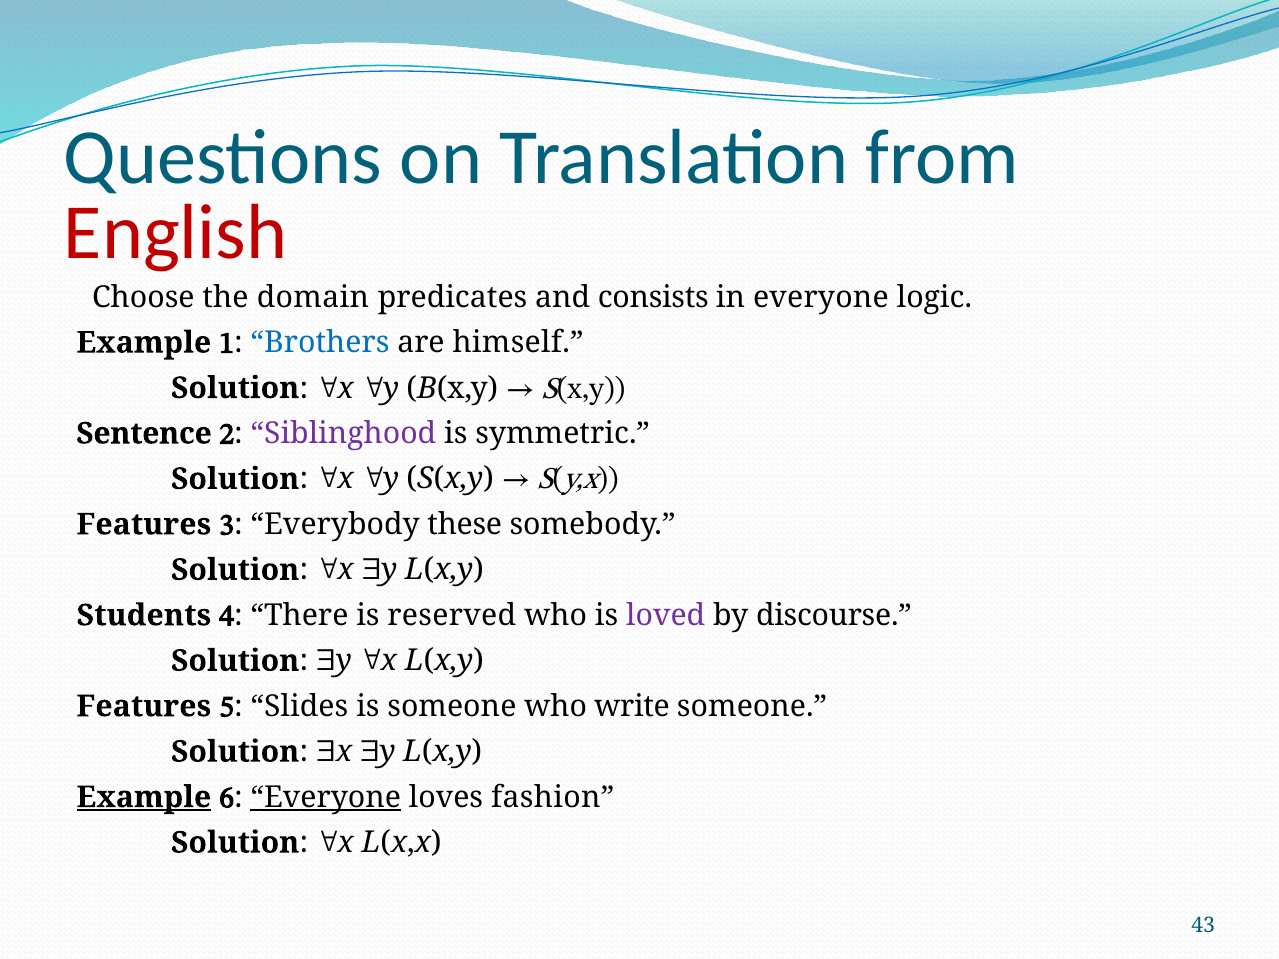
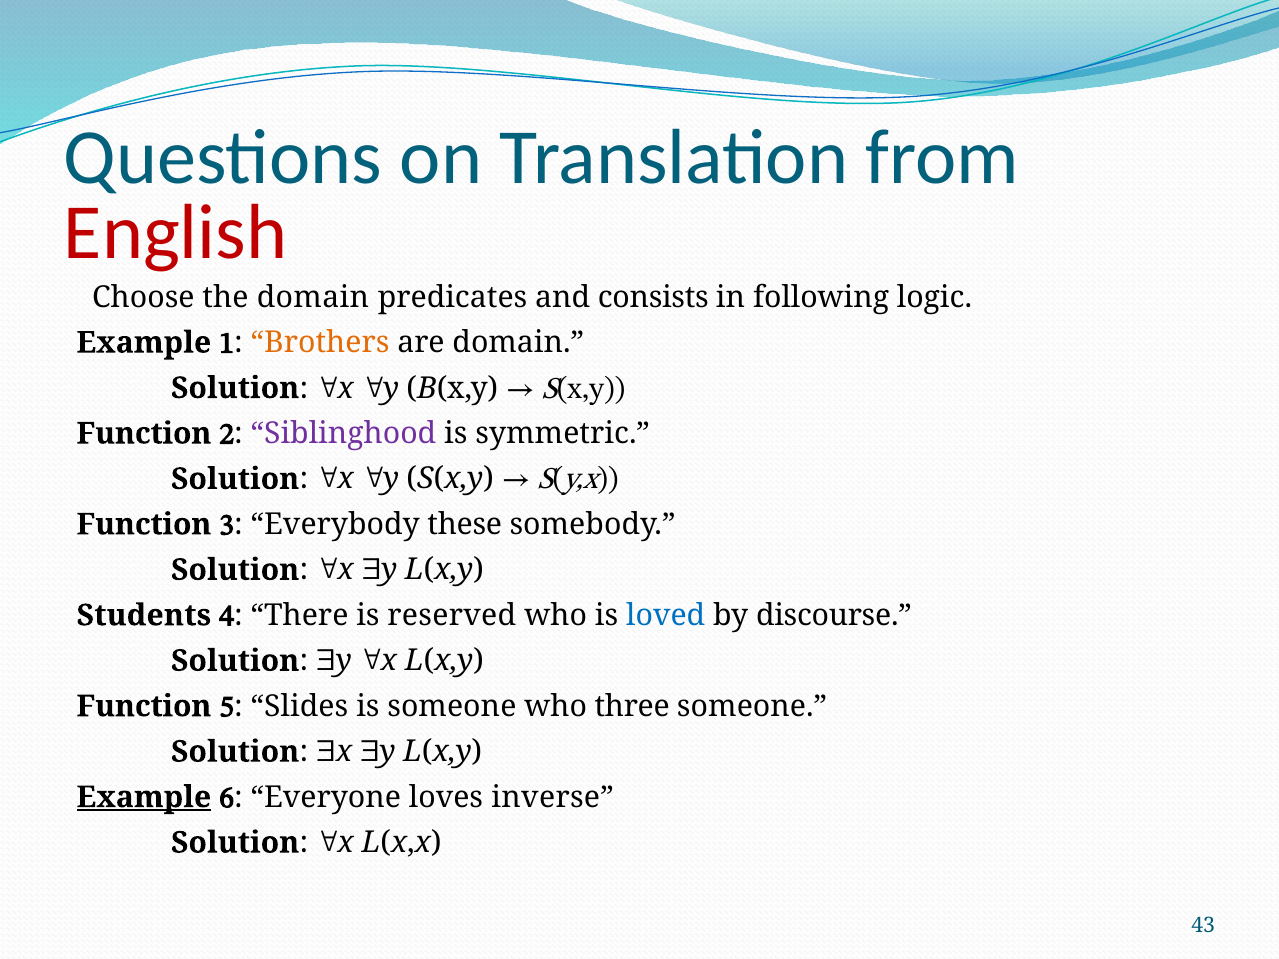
in everyone: everyone -> following (821, 297)
Brothers colour: blue -> orange (320, 343)
are himself: himself -> domain (518, 343)
Sentence: Sentence -> Function (144, 434)
Features: Features -> Function (144, 525)
loved colour: purple -> blue (666, 616)
Features: Features -> Function (144, 706)
write: write -> three (632, 706)
Everyone underline: present -> none (326, 797)
fashion: fashion -> inverse (553, 797)
